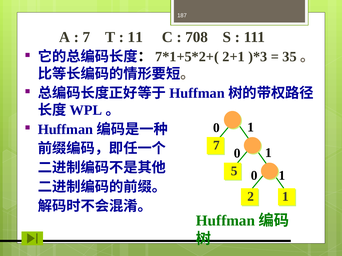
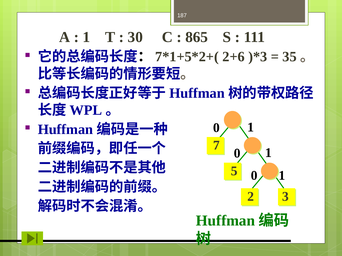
7: 7 -> 1 (87, 37)
11: 11 -> 30 (135, 37)
708: 708 -> 865 (197, 37)
2+1: 2+1 -> 2+6 (234, 57)
2 1: 1 -> 3 (286, 197)
